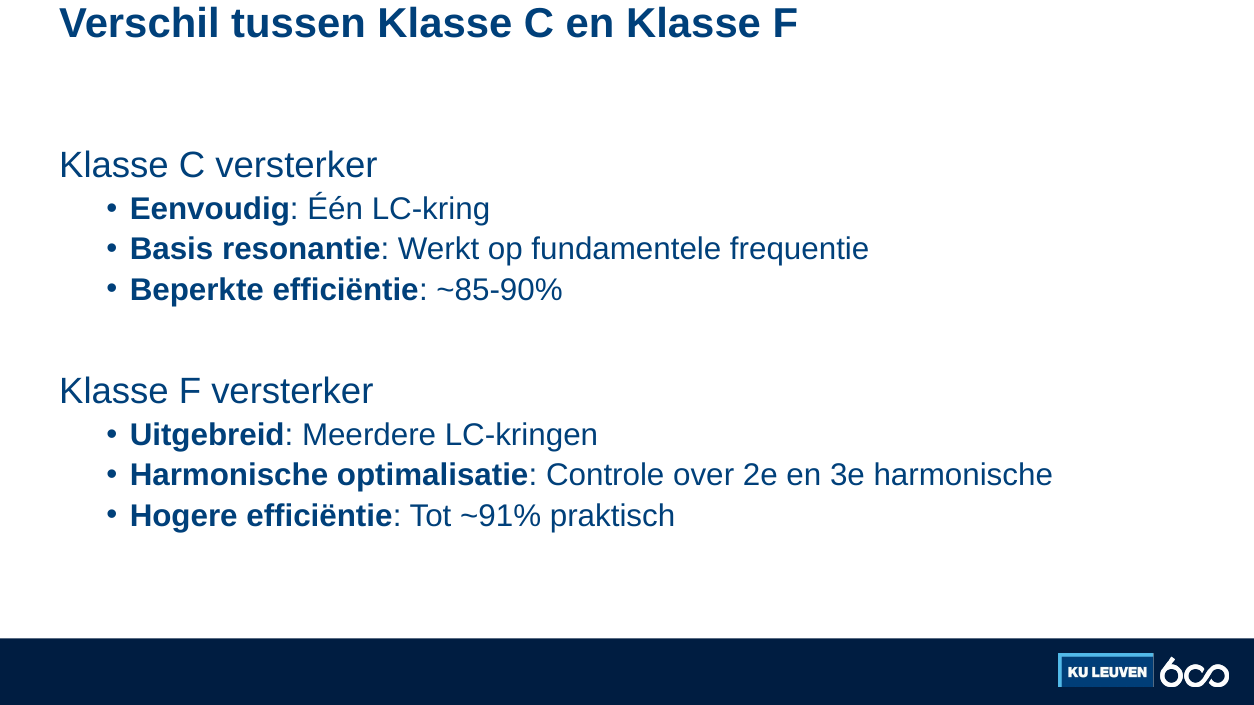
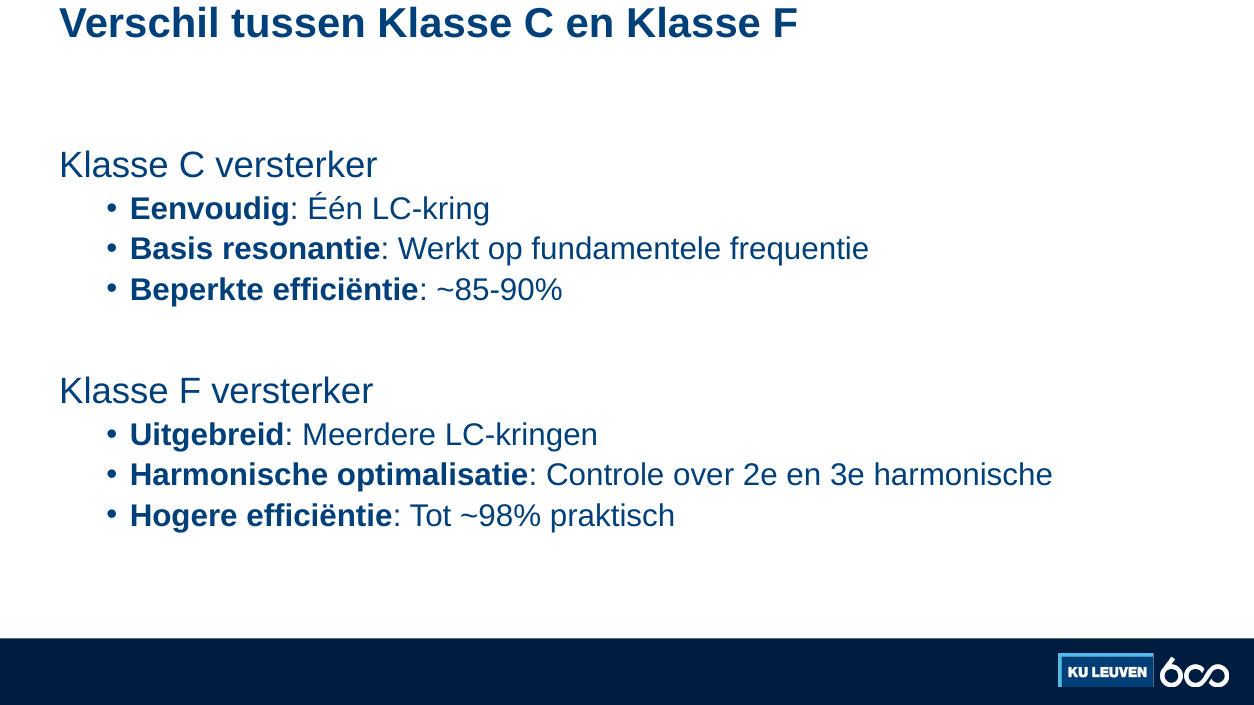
~91%: ~91% -> ~98% (501, 516)
